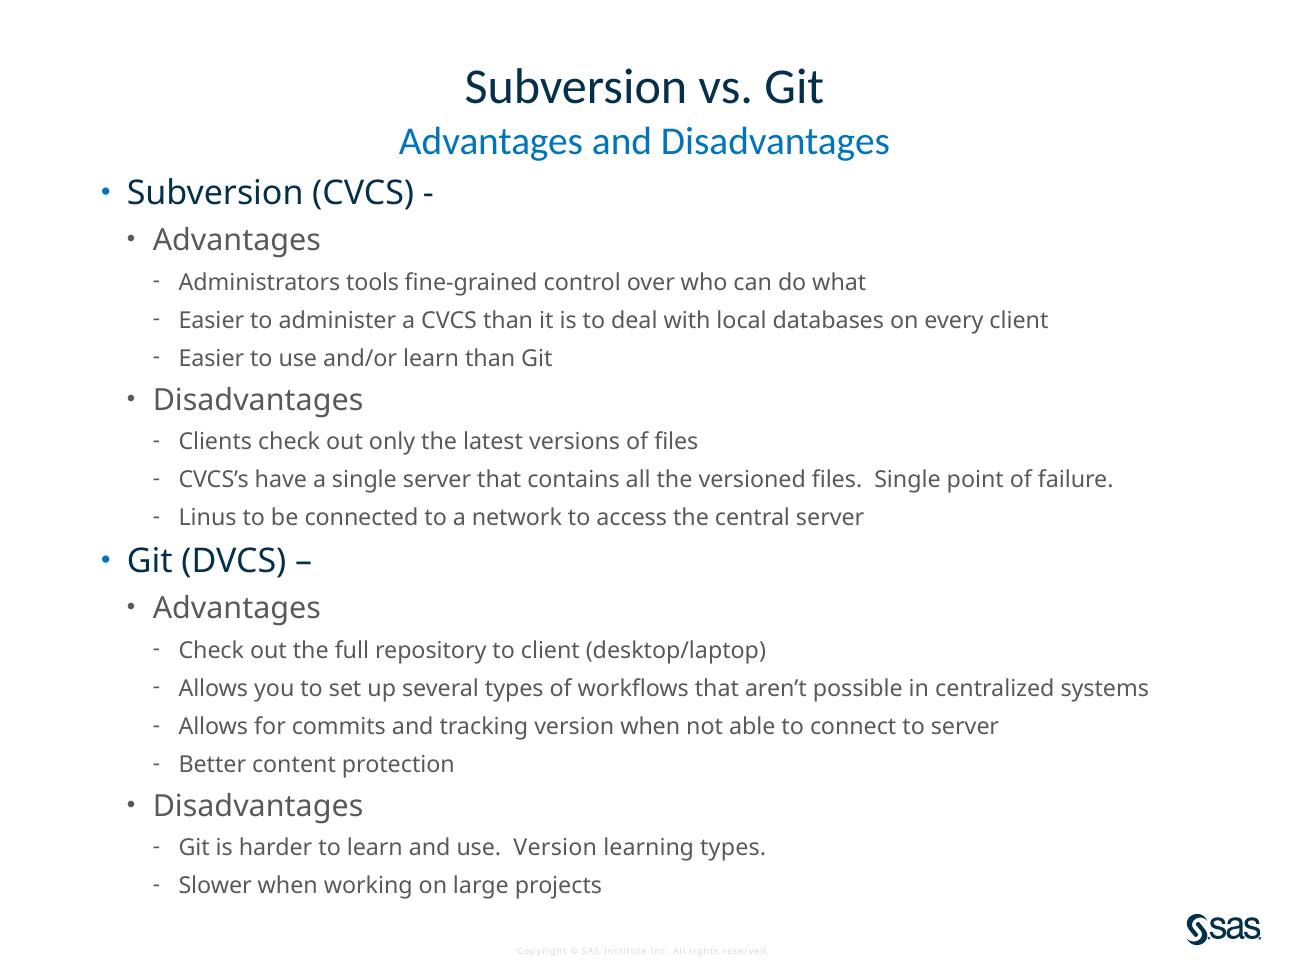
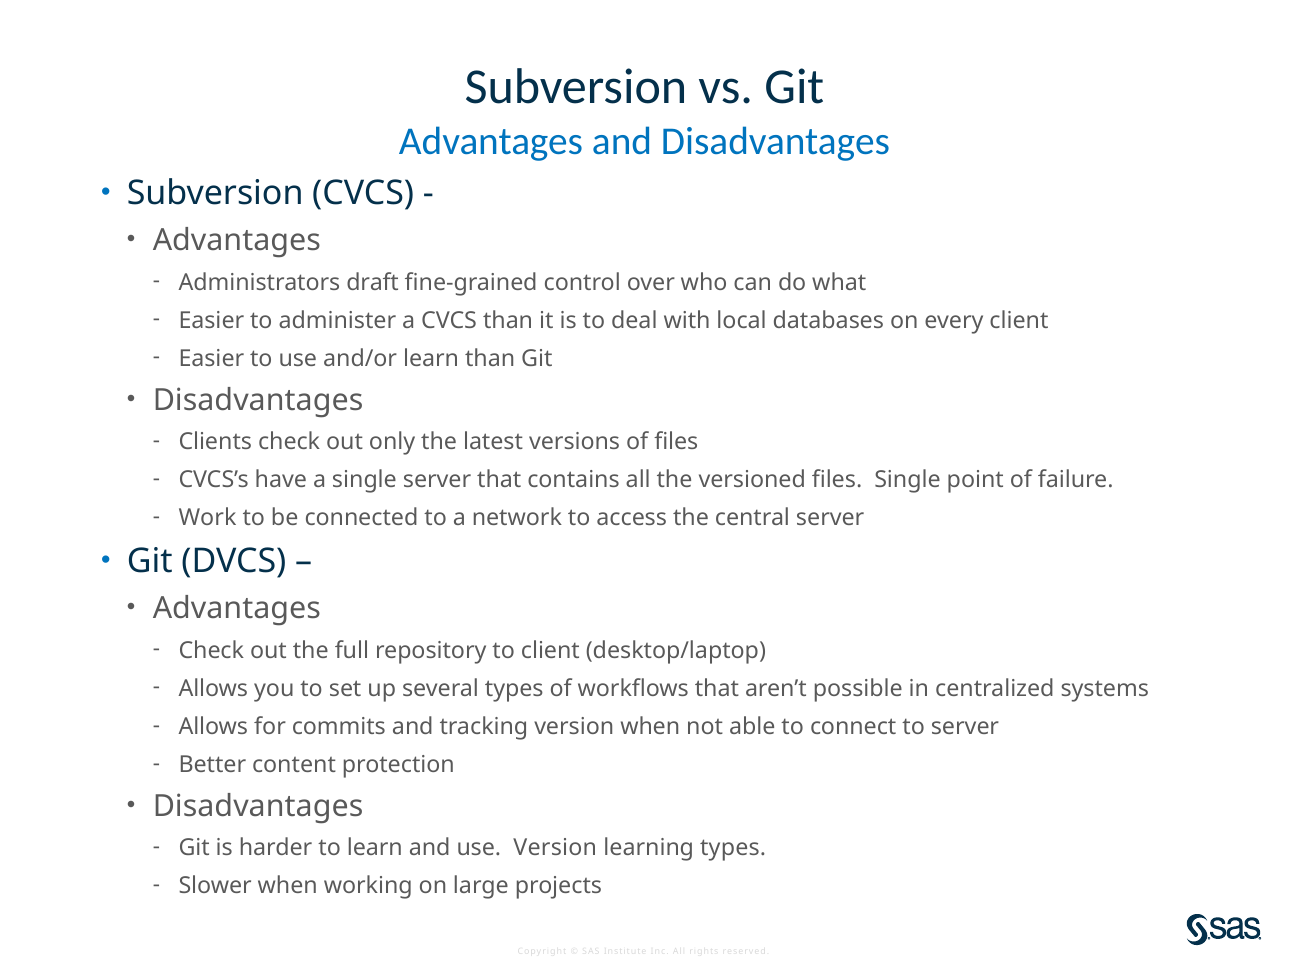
tools: tools -> draft (373, 282)
Linus: Linus -> Work (208, 518)
